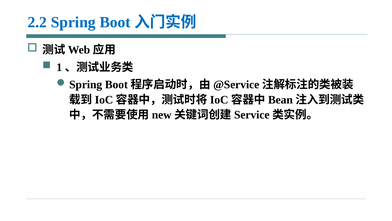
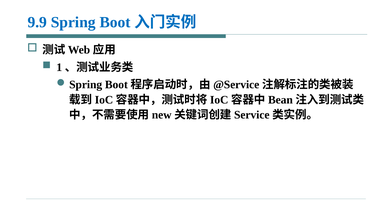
2.2: 2.2 -> 9.9 (37, 22)
